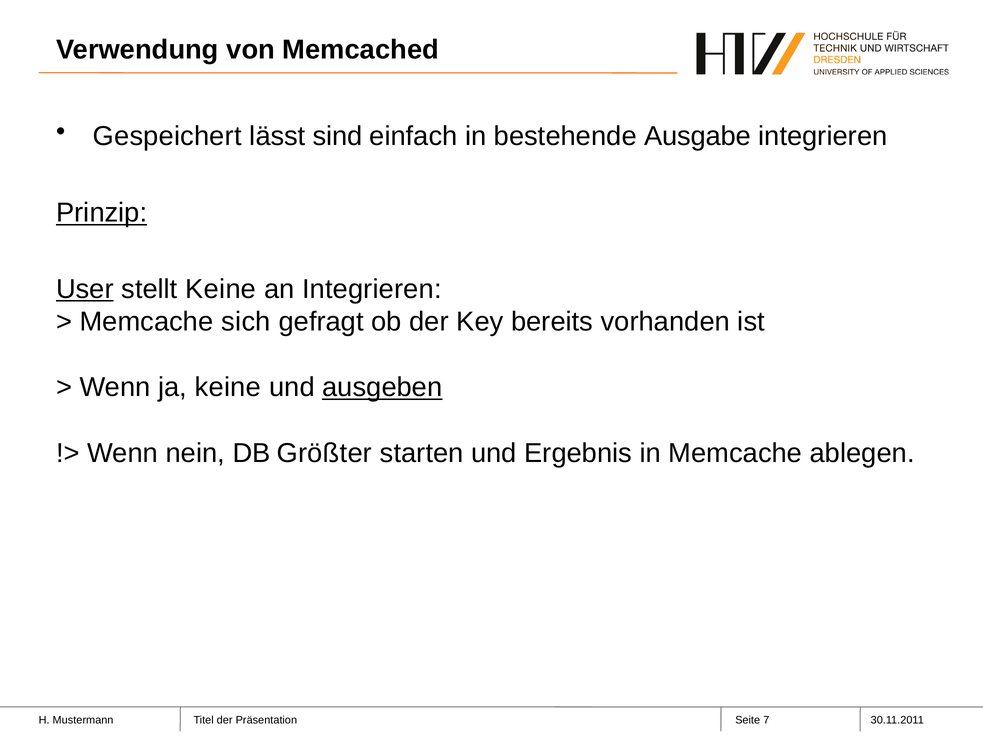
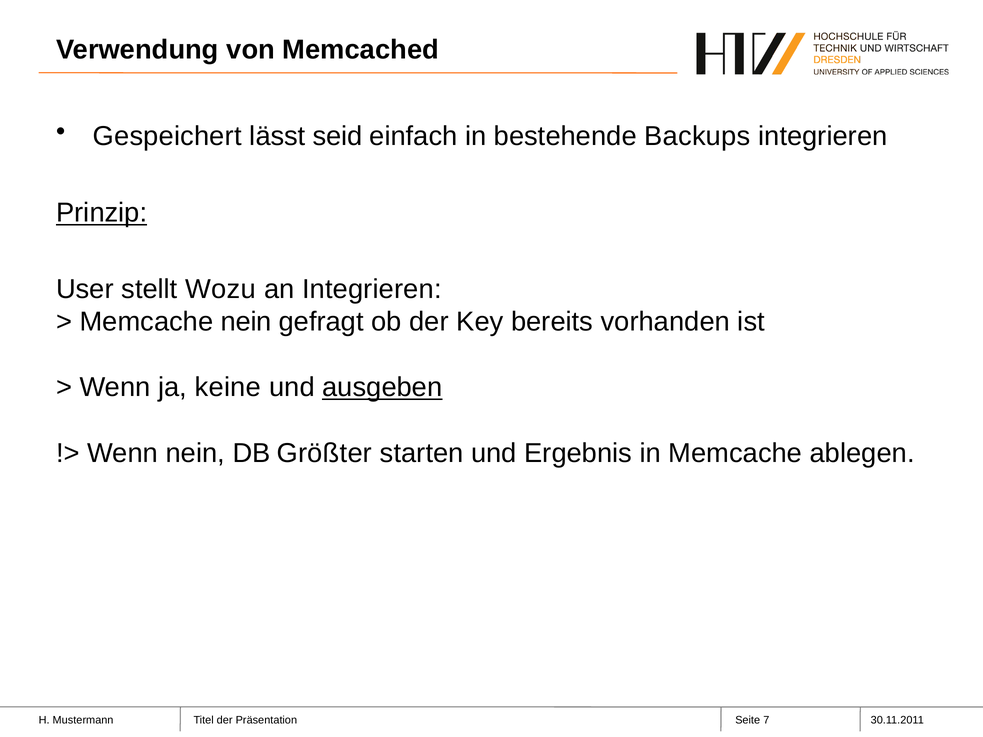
sind: sind -> seid (338, 136)
Ausgabe: Ausgabe -> Backups (697, 136)
User underline: present -> none (85, 289)
stellt Keine: Keine -> Wozu (221, 289)
Memcache sich: sich -> nein (246, 322)
